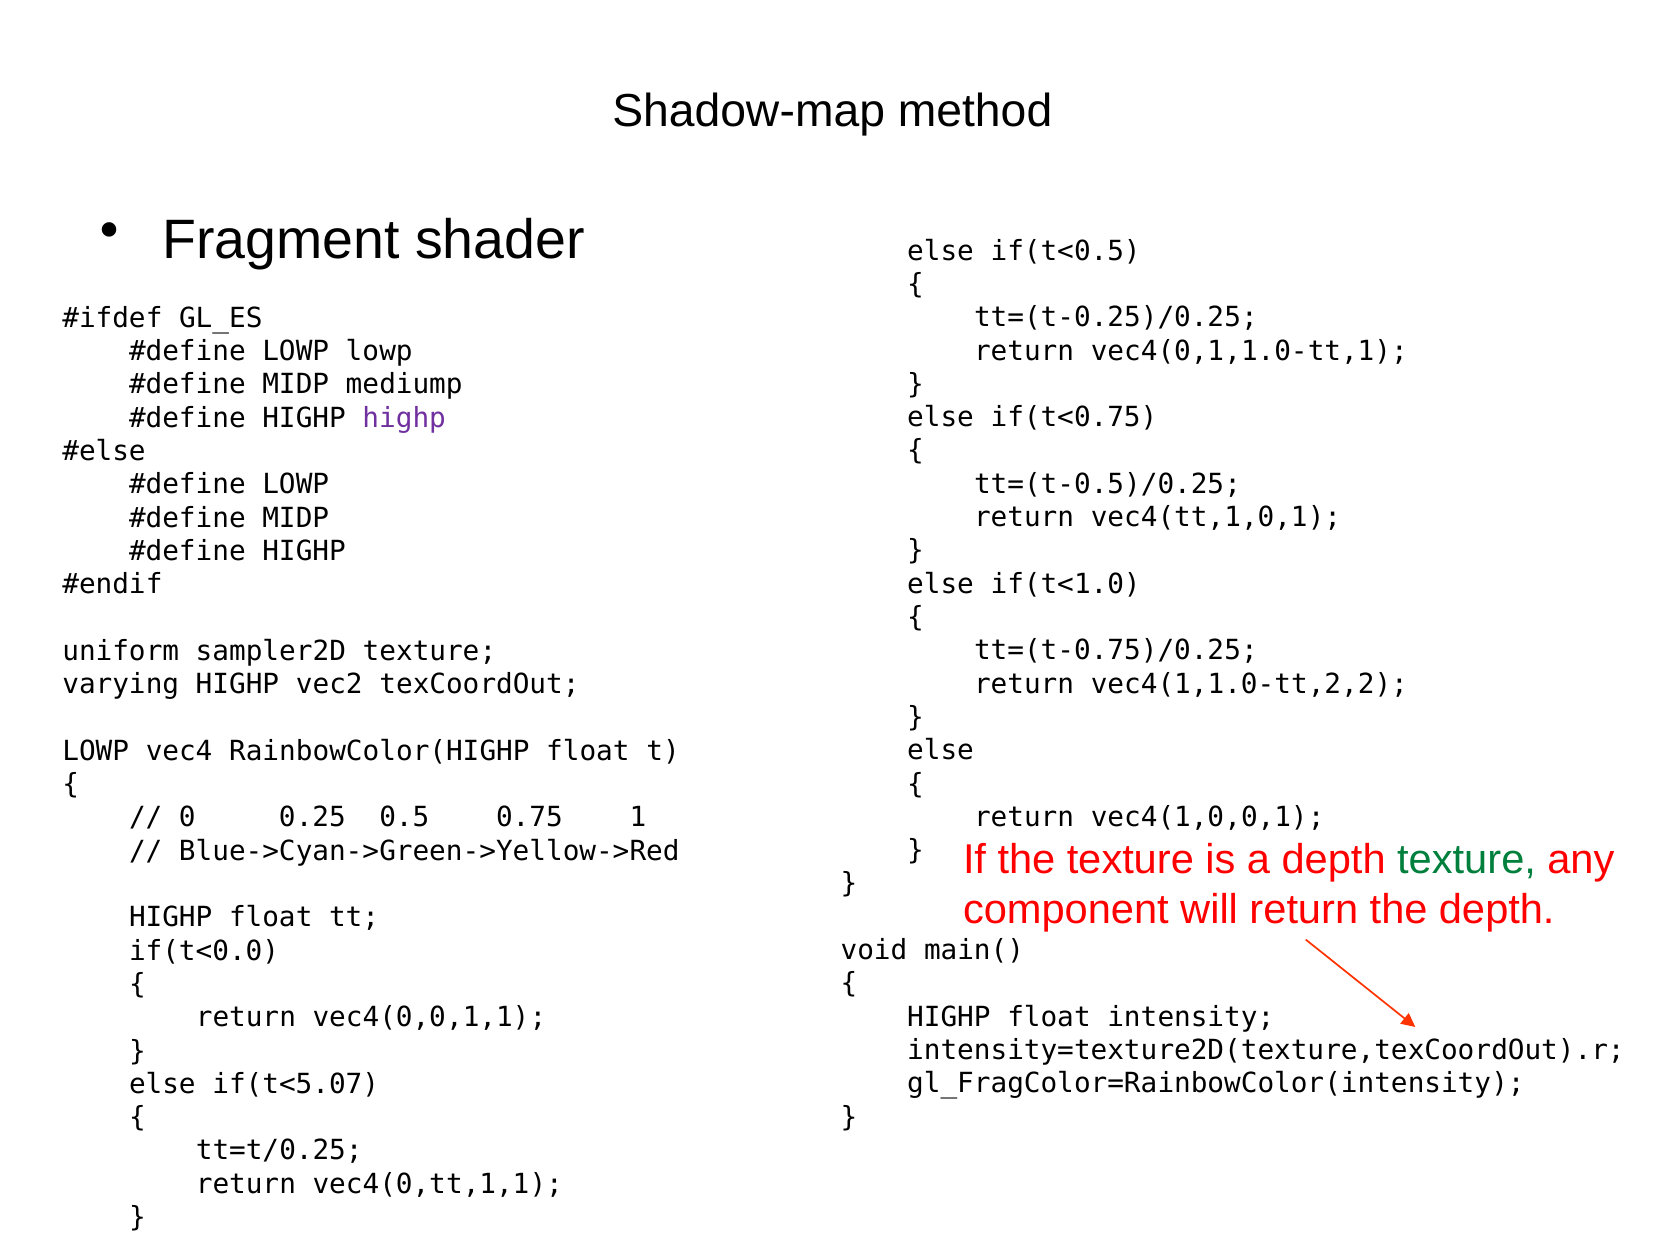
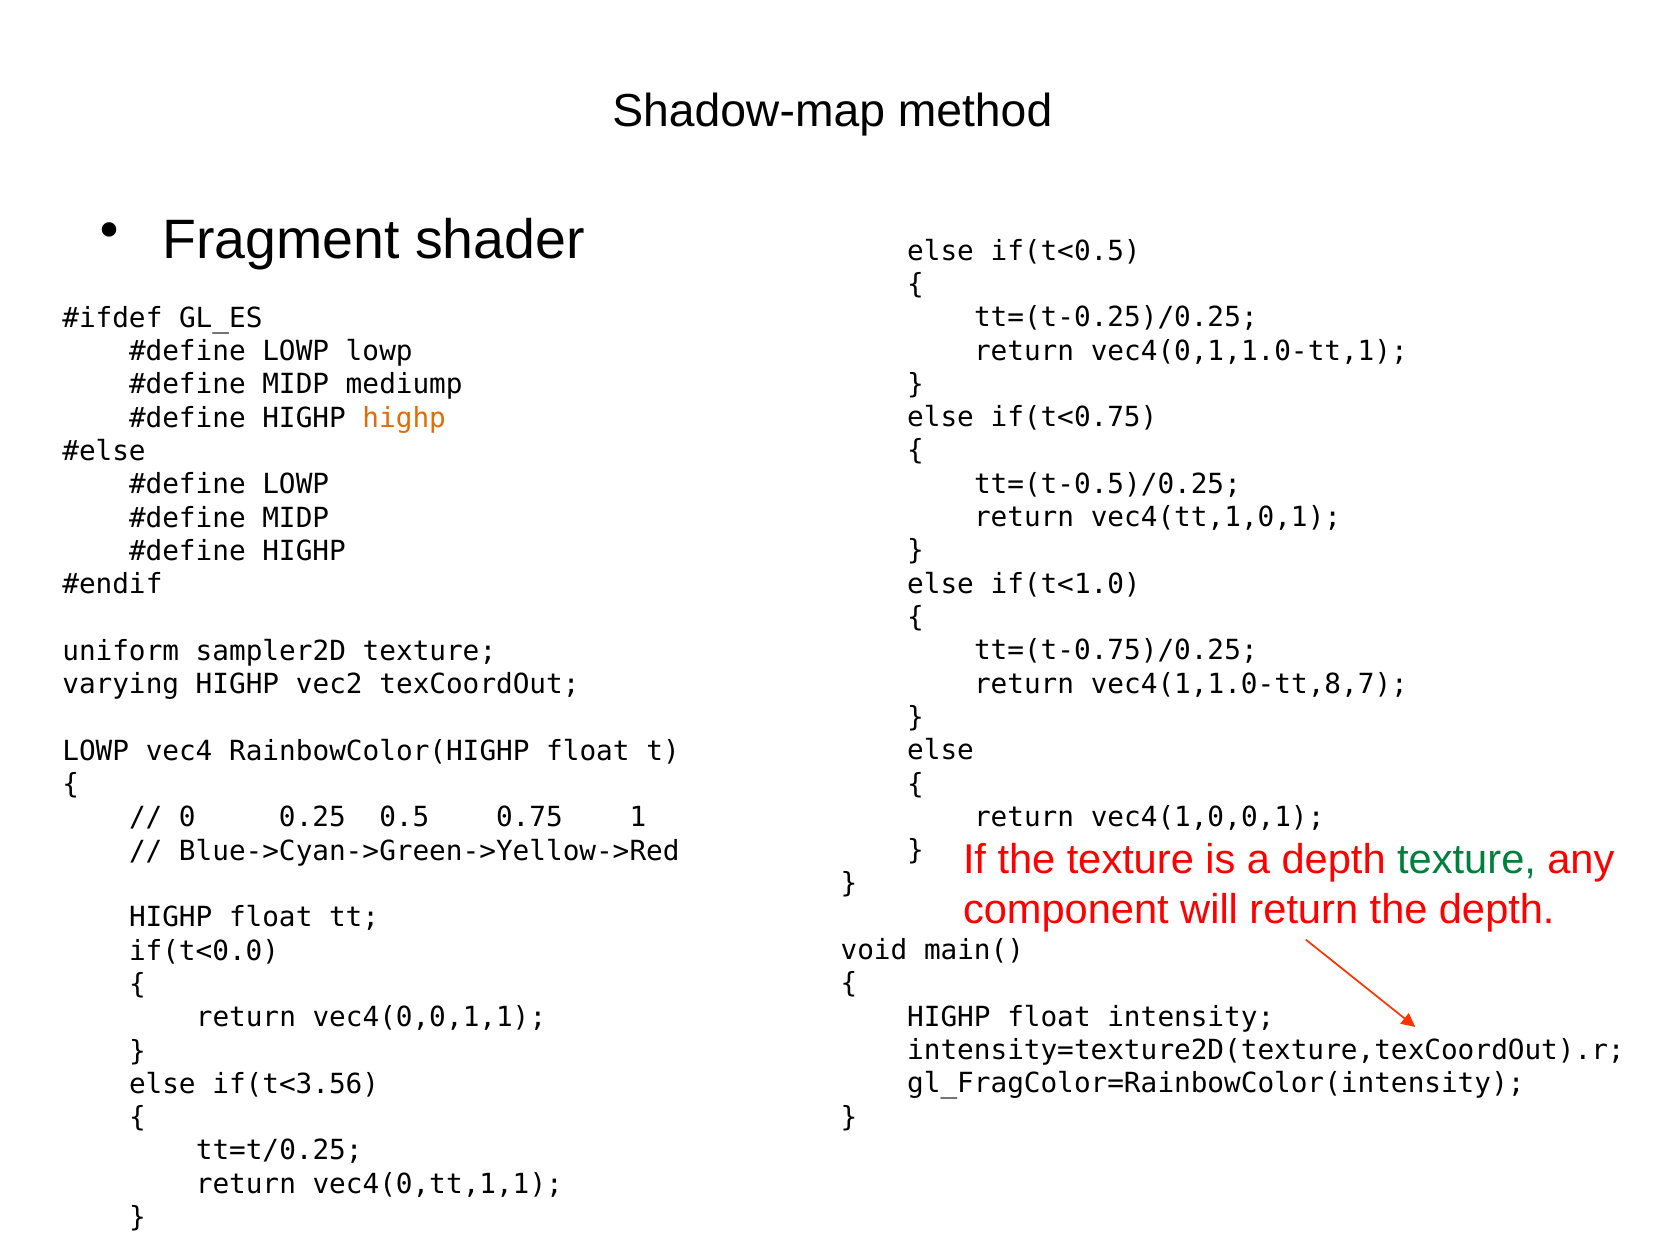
highp colour: purple -> orange (404, 418)
vec4(1,1.0-tt,2,2: vec4(1,1.0-tt,2,2 -> vec4(1,1.0-tt,8,7 (1249, 684)
if(t<5.07: if(t<5.07 -> if(t<3.56 (296, 1084)
